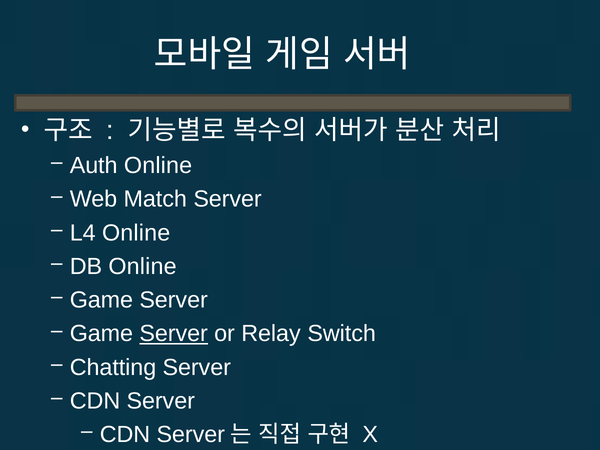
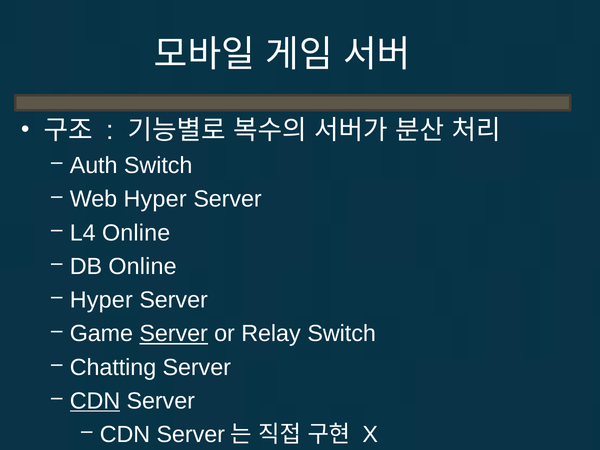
Auth Online: Online -> Switch (158, 166)
Web Match: Match -> Hyper (155, 199)
Game: Game -> Hyper (101, 300)
CDN underline: none -> present (95, 401)
